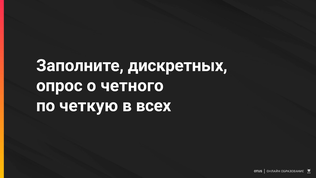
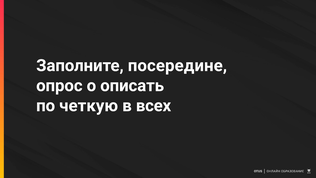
дискретных: дискретных -> посередине (177, 66)
четного: четного -> описать (132, 86)
